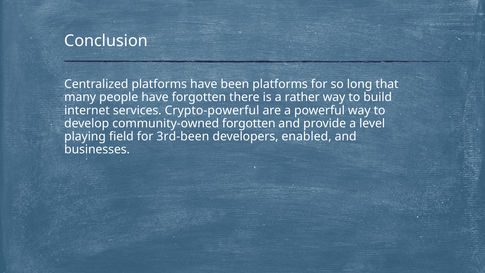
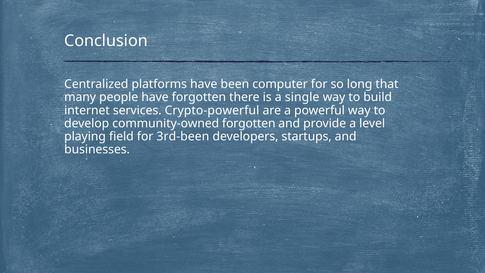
been platforms: platforms -> computer (280, 84)
rather: rather -> single (302, 97)
enabled: enabled -> startups (307, 136)
